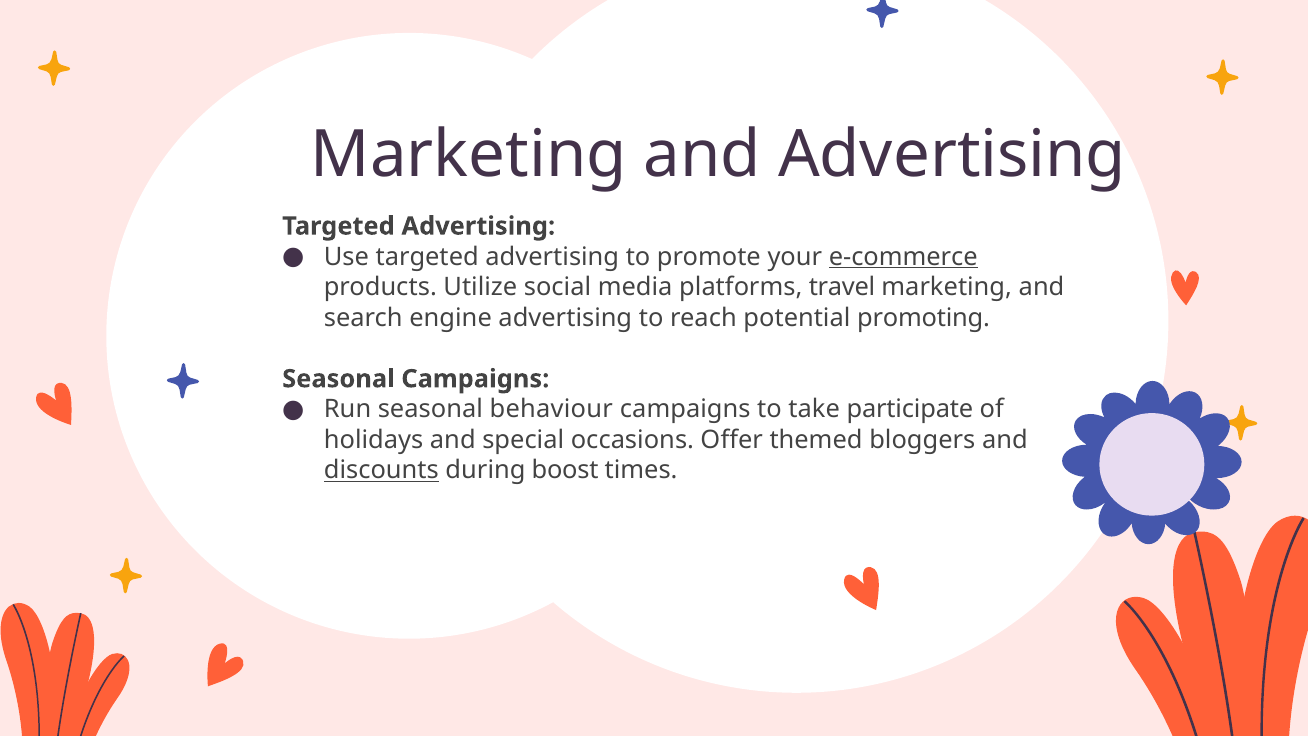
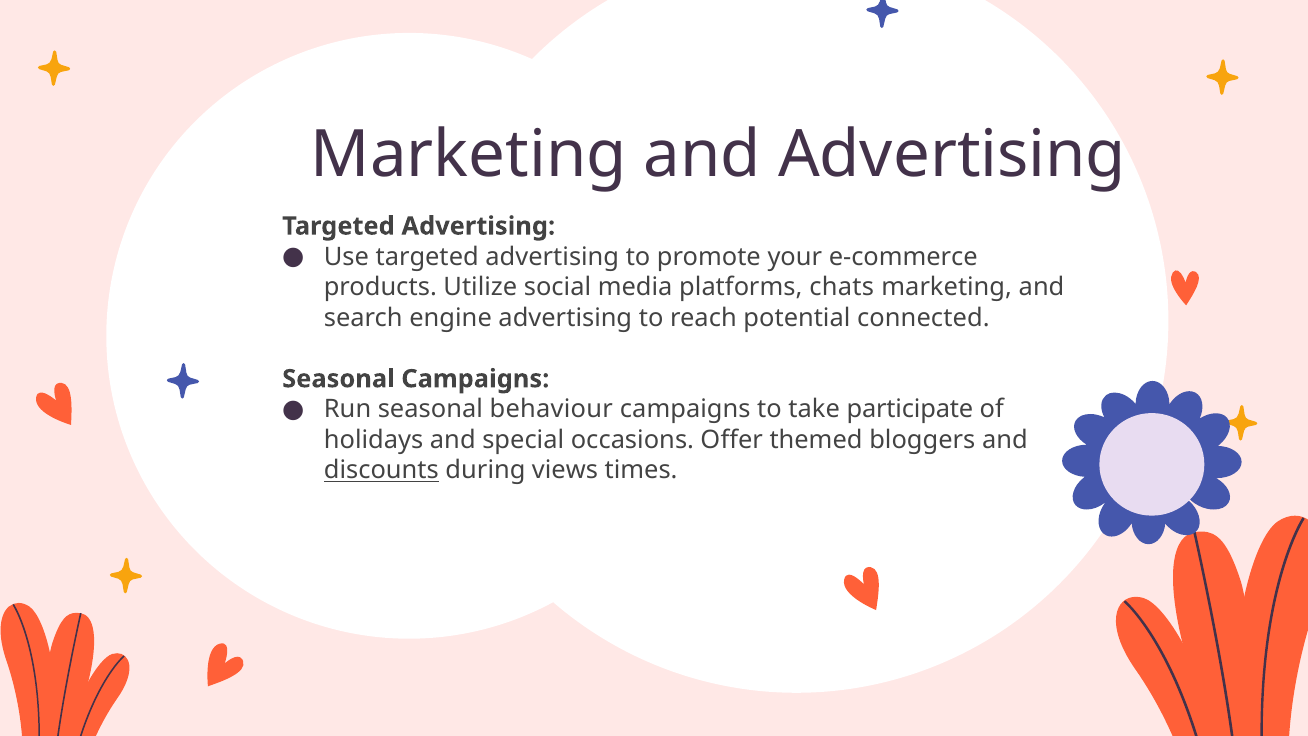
e-commerce underline: present -> none (903, 257)
travel: travel -> chats (842, 287)
promoting: promoting -> connected (923, 318)
boost: boost -> views (565, 470)
